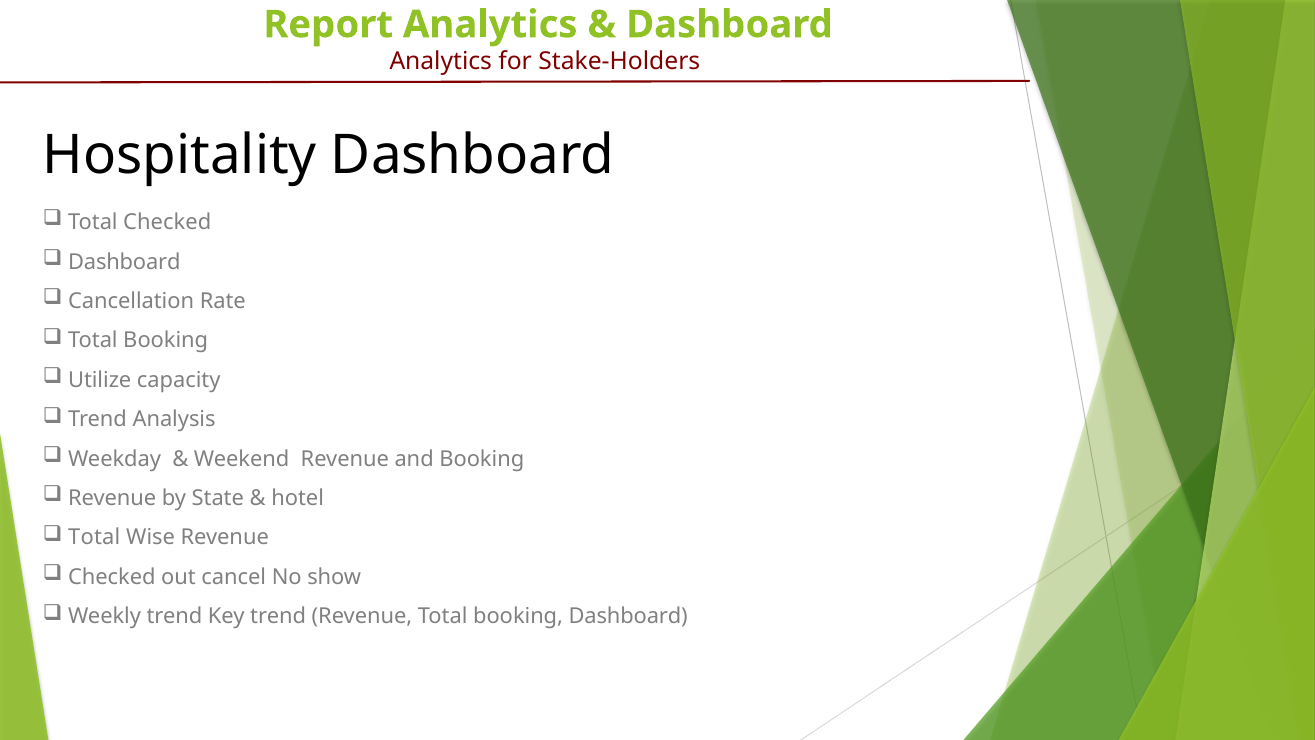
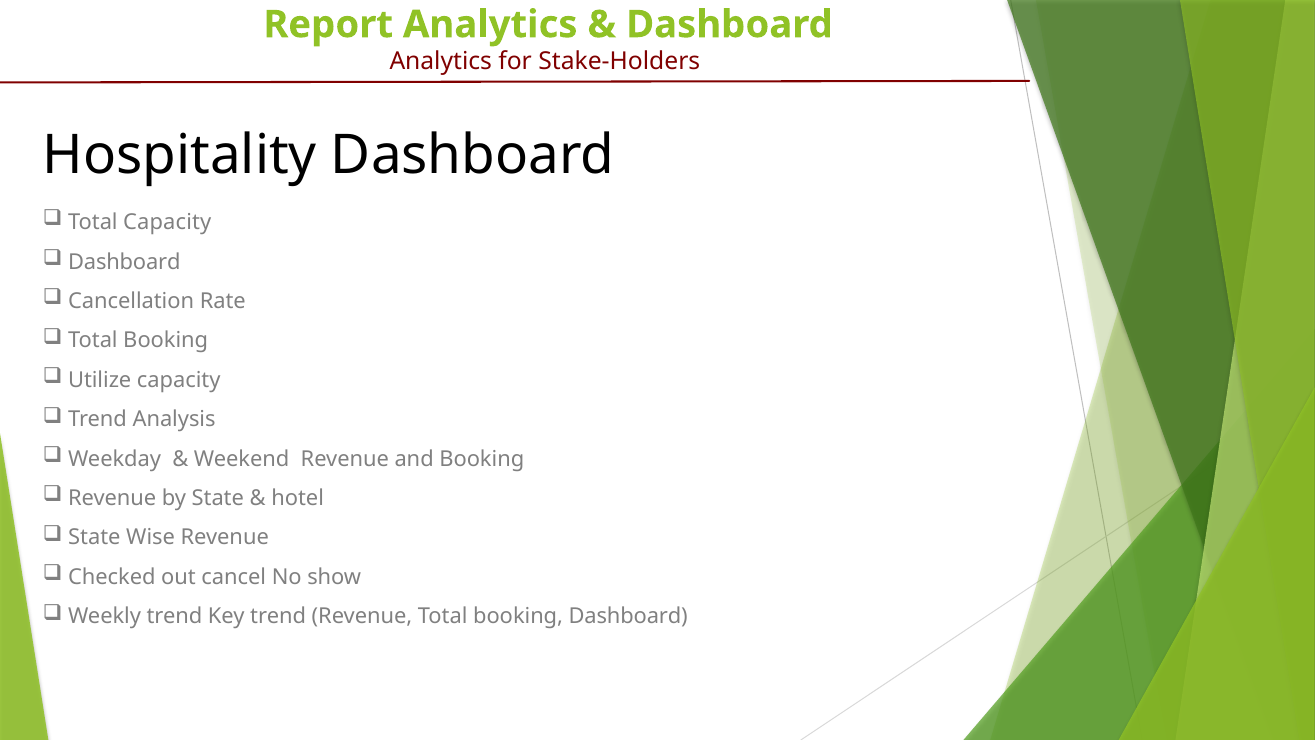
Total Checked: Checked -> Capacity (167, 222)
Total: Total -> State (94, 538)
